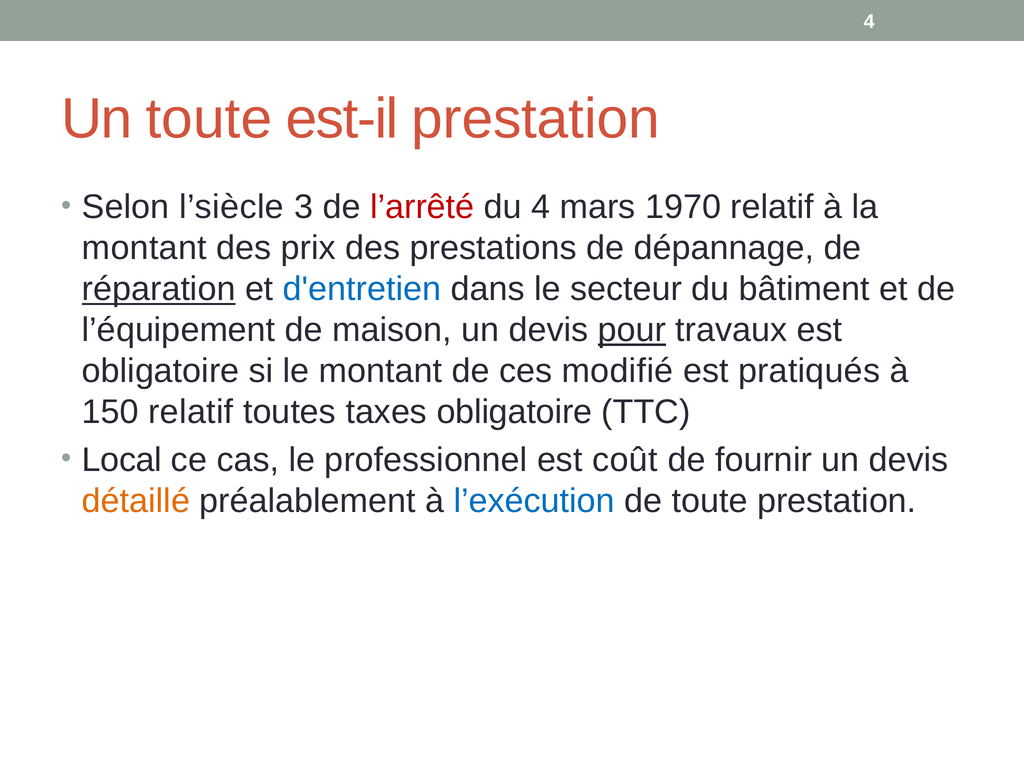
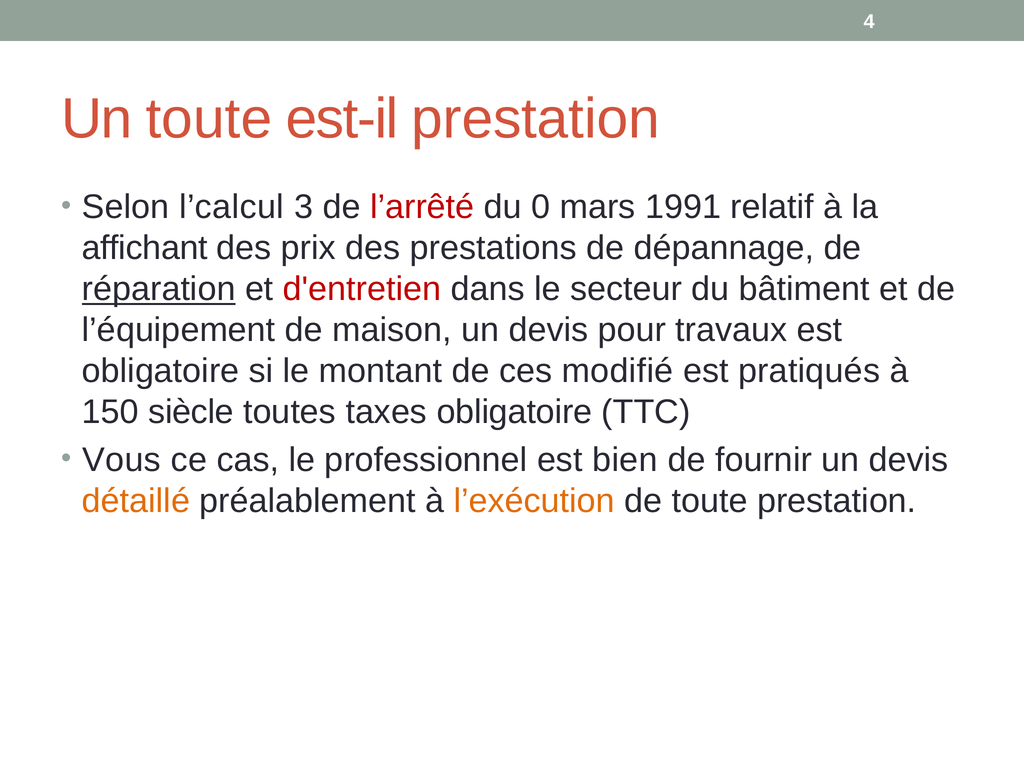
l’siècle: l’siècle -> l’calcul (232, 207)
du 4: 4 -> 0 (541, 207)
1970: 1970 -> 1991 (683, 207)
montant: montant -> affichant (145, 248)
d'entretien colour: blue -> red (362, 289)
pour underline: present -> none (632, 330)
150 relatif: relatif -> siècle (191, 412)
Local: Local -> Vous (122, 460)
coût: coût -> bien (625, 460)
l’exécution colour: blue -> orange (534, 501)
